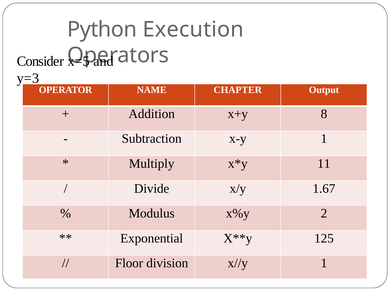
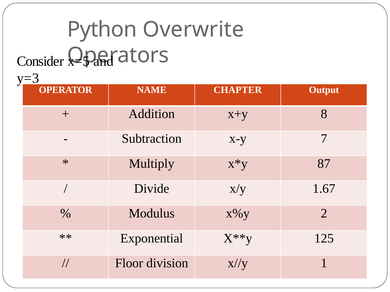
Execution: Execution -> Overwrite (193, 29)
x-y 1: 1 -> 7 (324, 139)
11: 11 -> 87 (324, 164)
